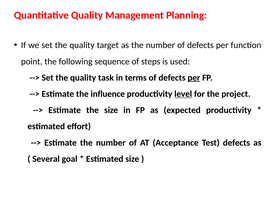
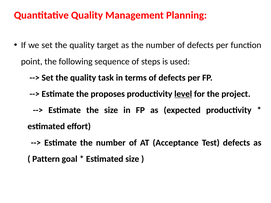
per underline: present -> none (194, 78)
influence: influence -> proposes (108, 94)
Several: Several -> Pattern (46, 159)
